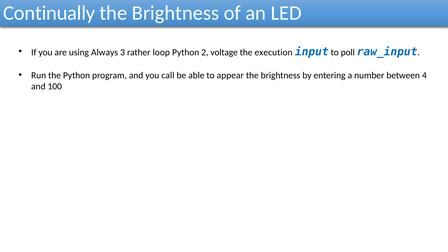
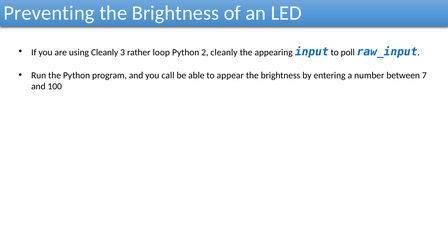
Continually: Continually -> Preventing (49, 13)
using Always: Always -> Cleanly (105, 53)
2 voltage: voltage -> cleanly (224, 53)
execution: execution -> appearing (274, 53)
4: 4 -> 7 (424, 75)
